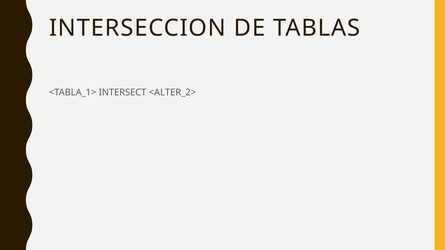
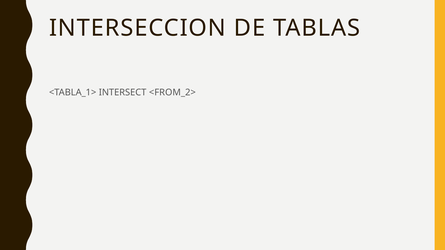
<ALTER_2>: <ALTER_2> -> <FROM_2> (172, 92)
